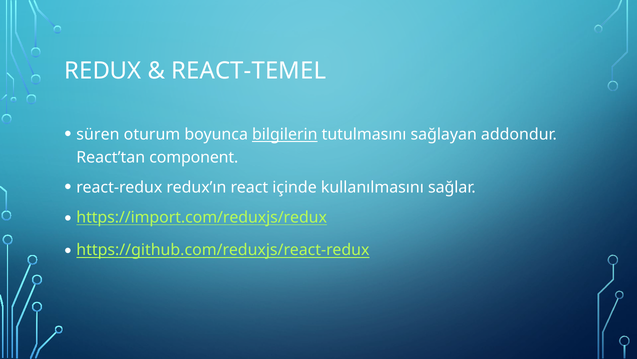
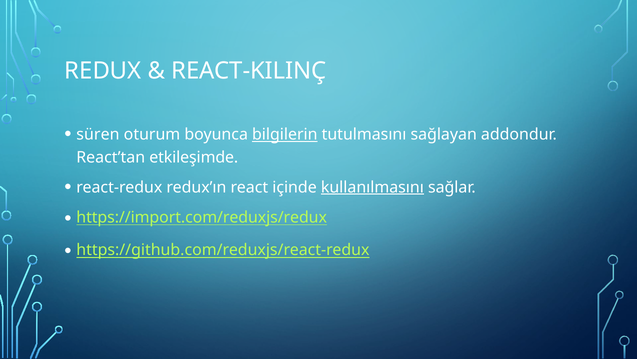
REACT-TEMEL: REACT-TEMEL -> REACT-KILINÇ (249, 71)
component: component -> etkileşimde (194, 157)
kullanılmasını underline: none -> present (372, 187)
